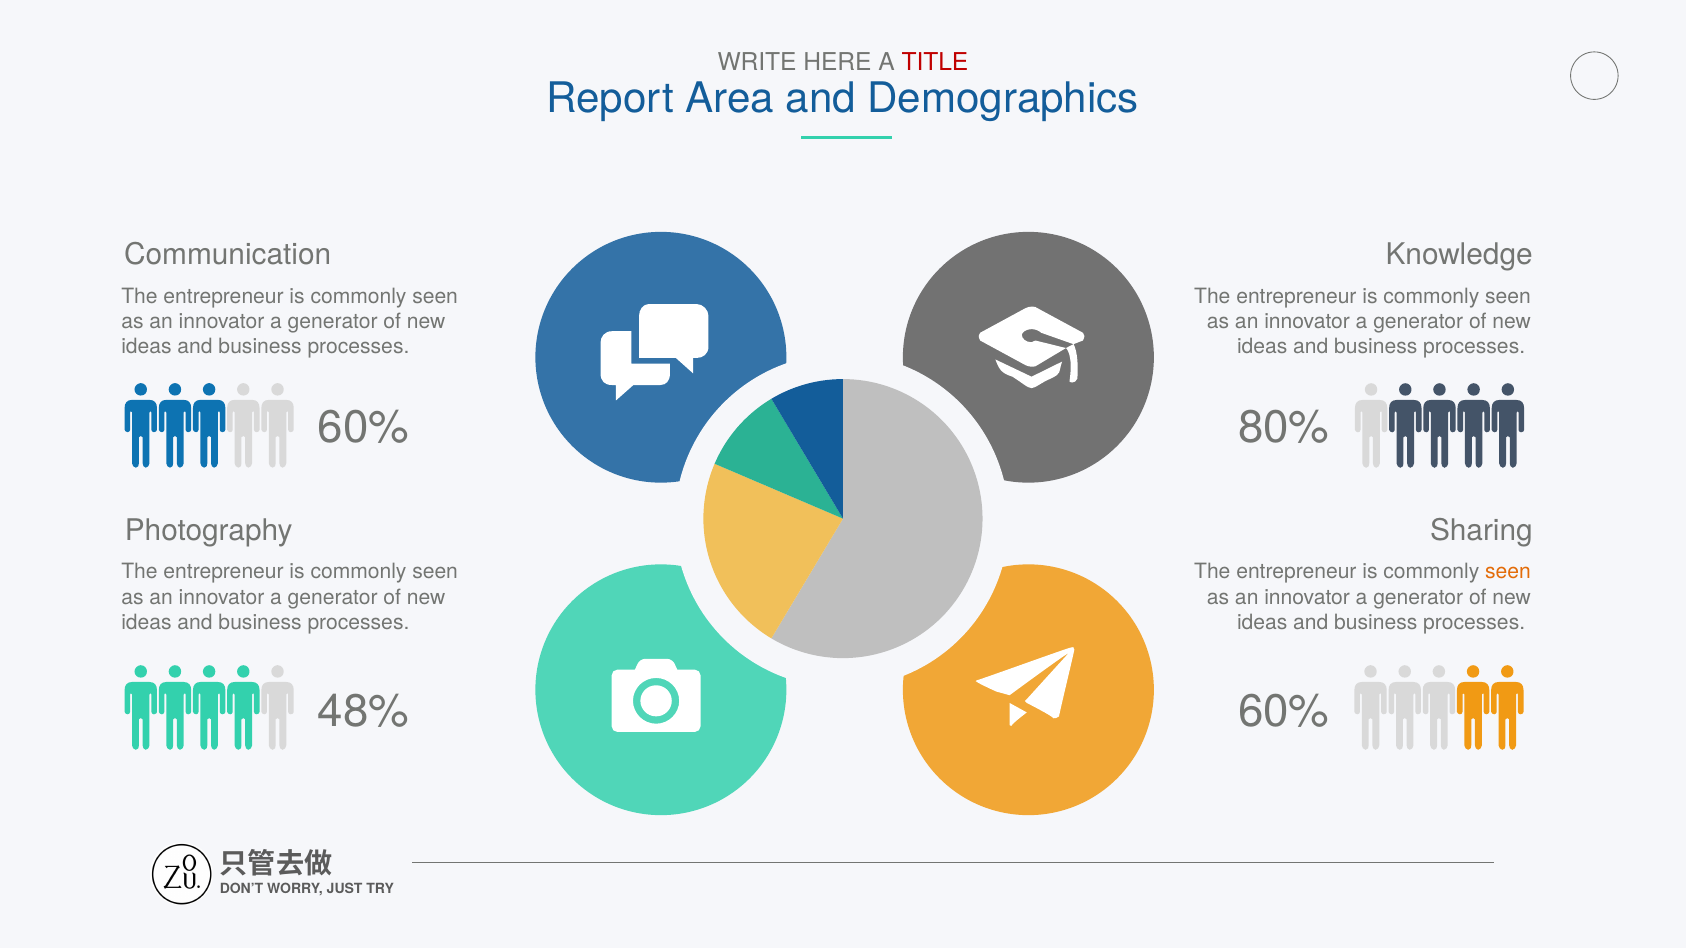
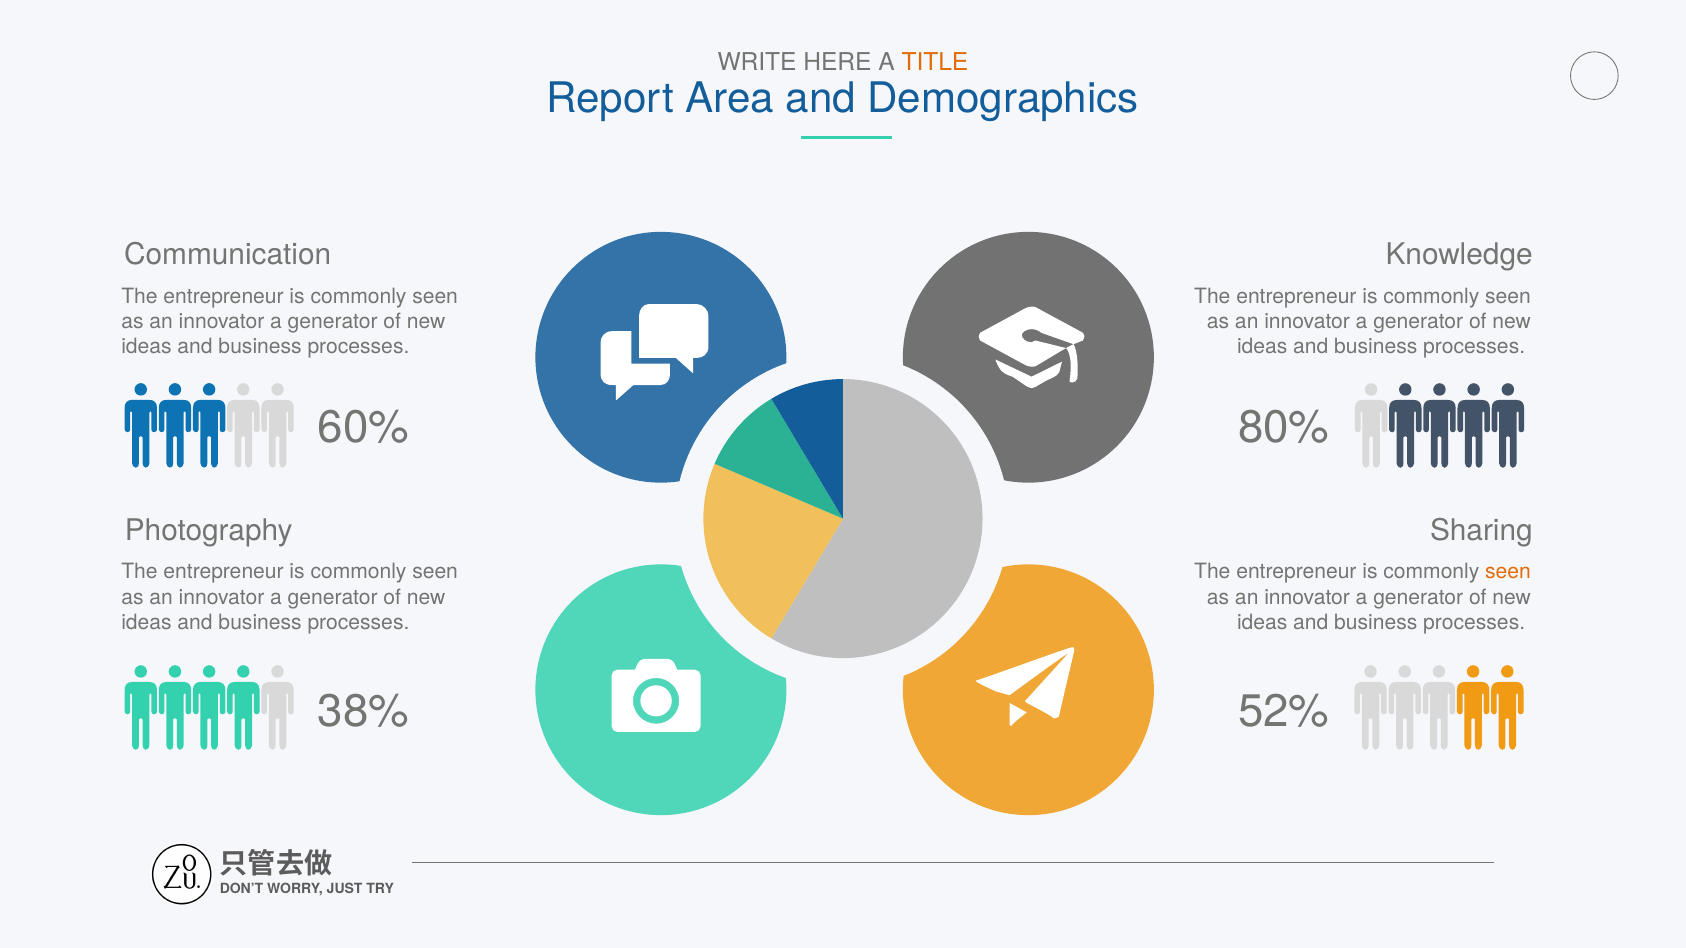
TITLE colour: red -> orange (935, 63)
48%: 48% -> 38% (363, 712)
60%: 60% -> 52% (1284, 712)
